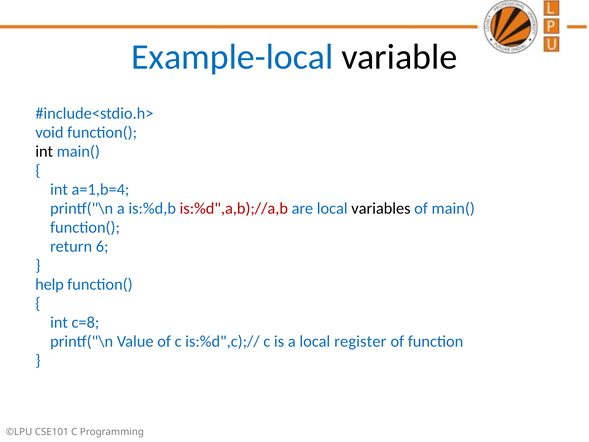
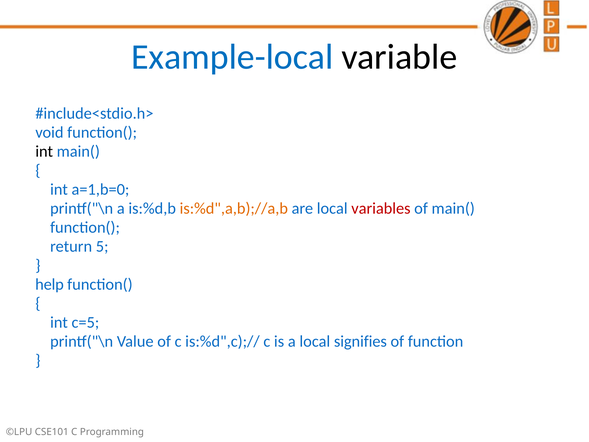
a=1,b=4: a=1,b=4 -> a=1,b=0 (100, 189)
is:%d",a,b);//a,b colour: red -> orange (234, 208)
variables colour: black -> red (381, 208)
6: 6 -> 5 (102, 246)
c=8: c=8 -> c=5 (85, 322)
register: register -> signifies (360, 341)
